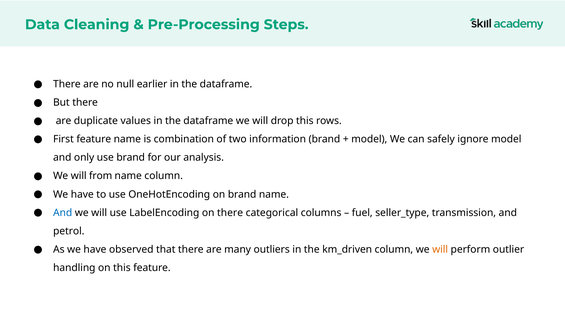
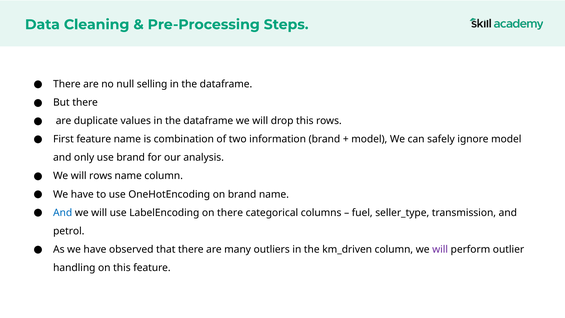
earlier: earlier -> selling (152, 84)
will from: from -> rows (101, 176)
will colour: orange -> purple (440, 249)
